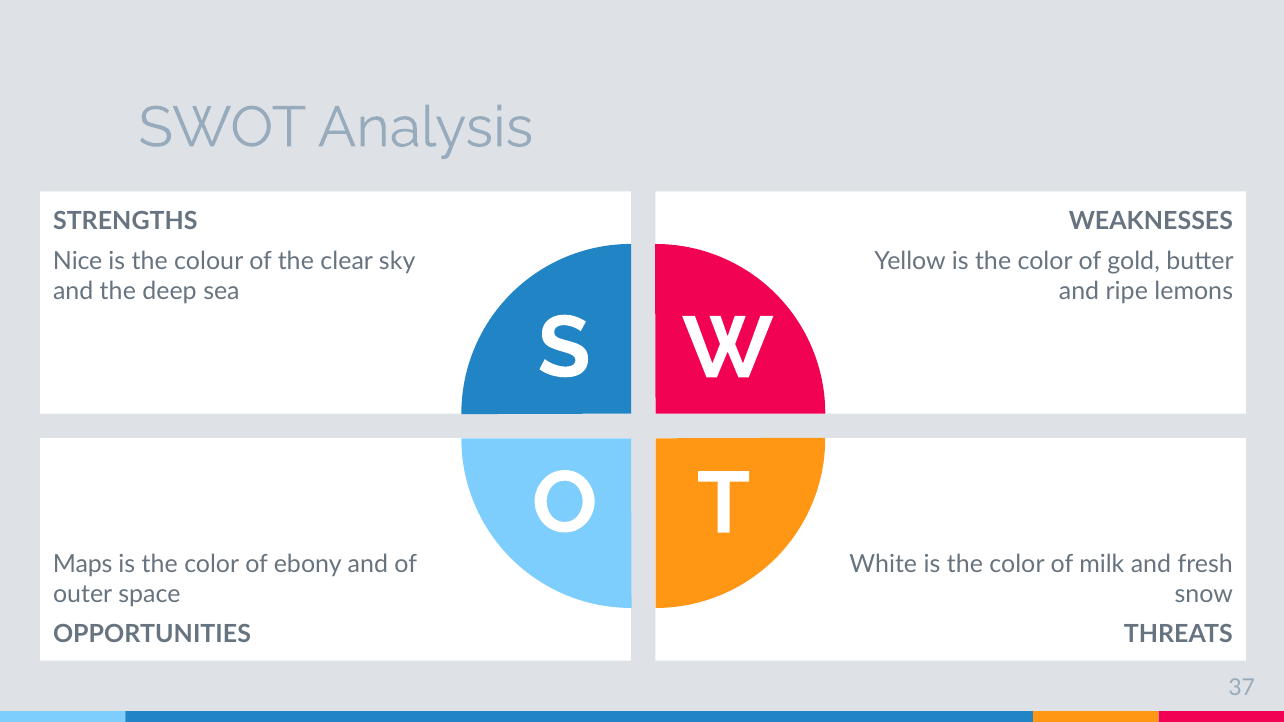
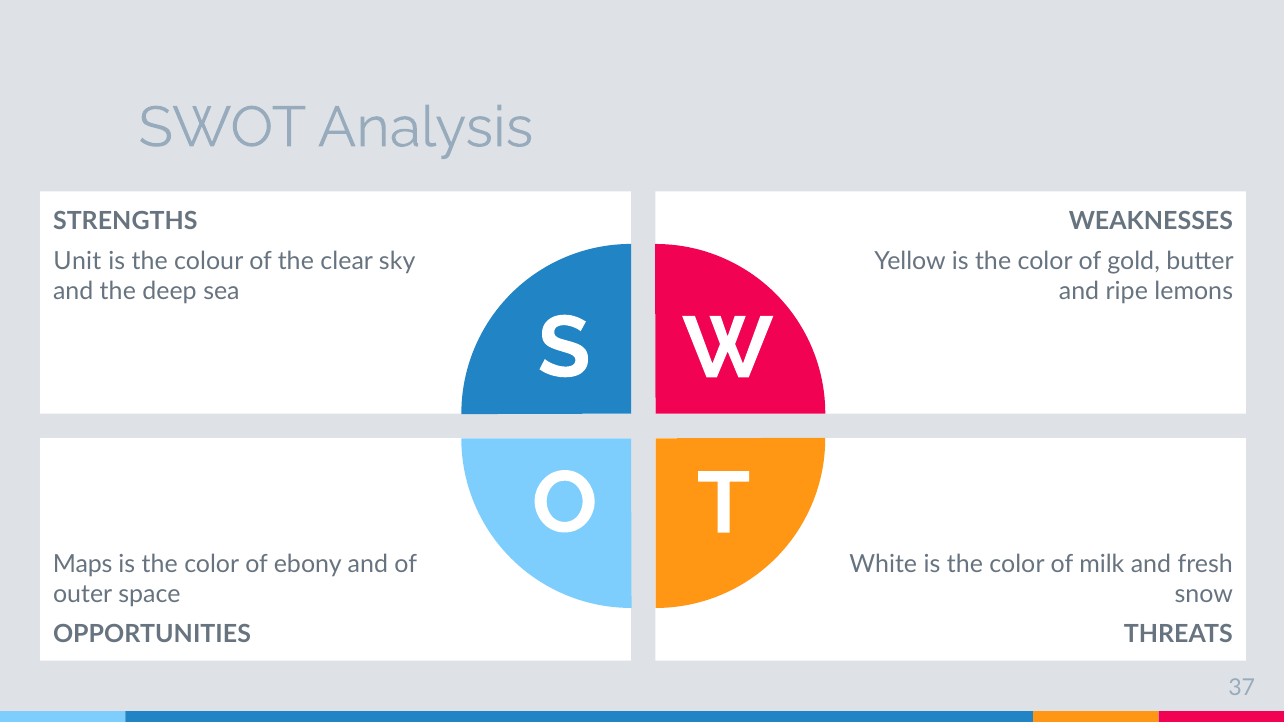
Nice: Nice -> Unit (77, 262)
